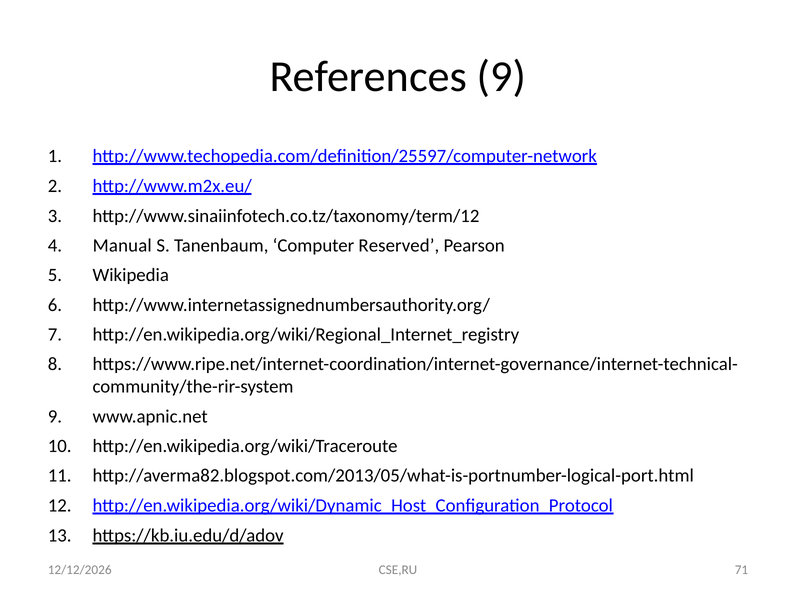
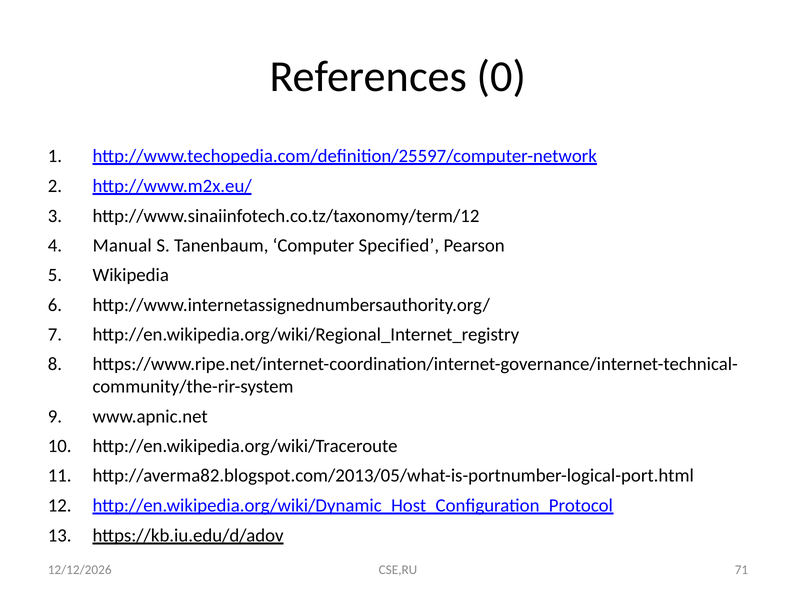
References 9: 9 -> 0 (501, 77)
Reserved: Reserved -> Specified (399, 246)
